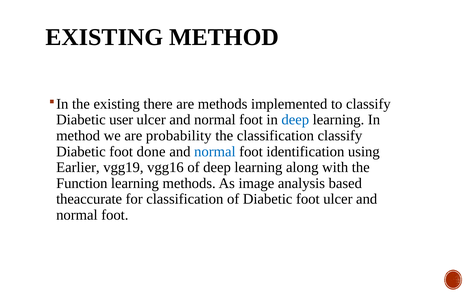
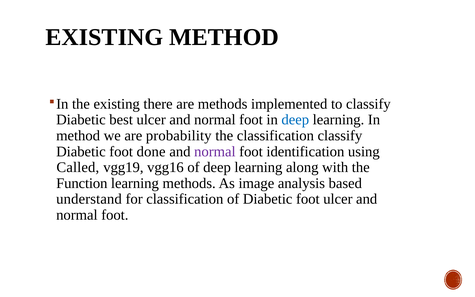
user: user -> best (121, 120)
normal colour: blue -> purple (215, 151)
Earlier: Earlier -> Called (78, 167)
theaccurate: theaccurate -> understand (89, 199)
